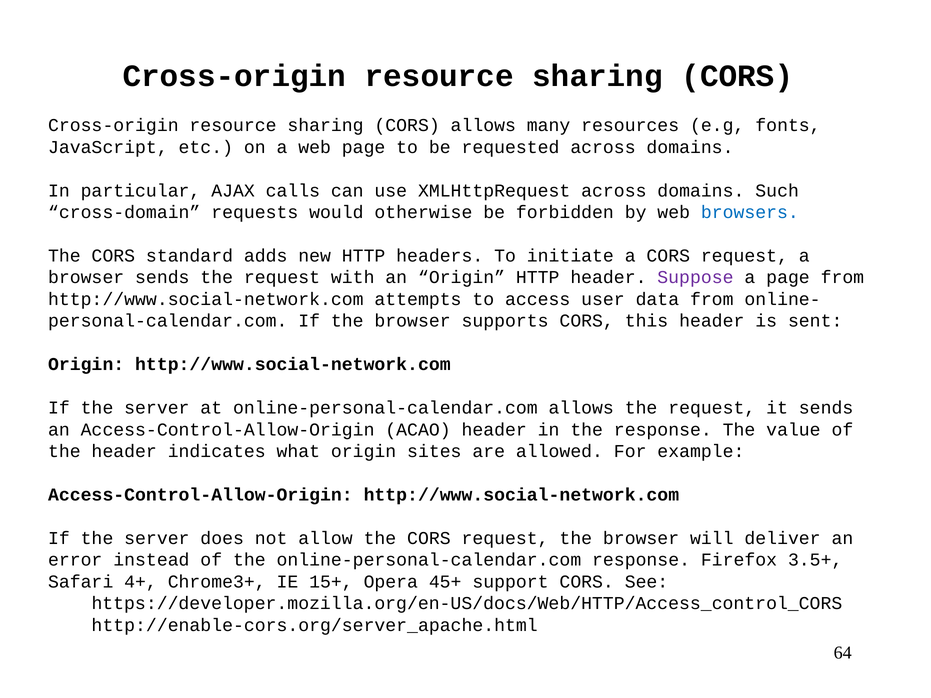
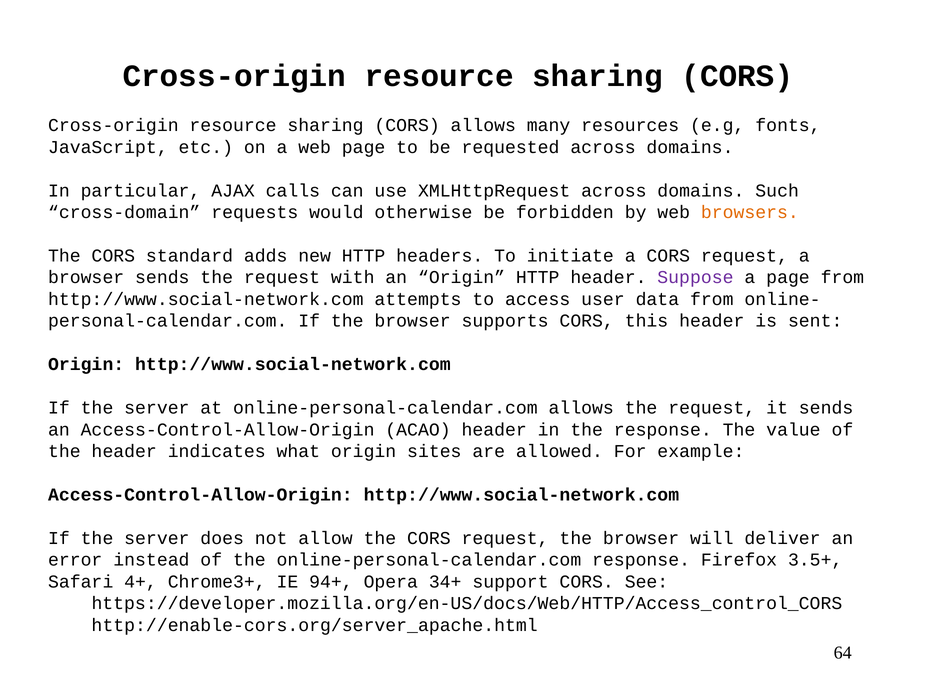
browsers colour: blue -> orange (750, 212)
15+: 15+ -> 94+ (331, 582)
45+: 45+ -> 34+ (445, 582)
